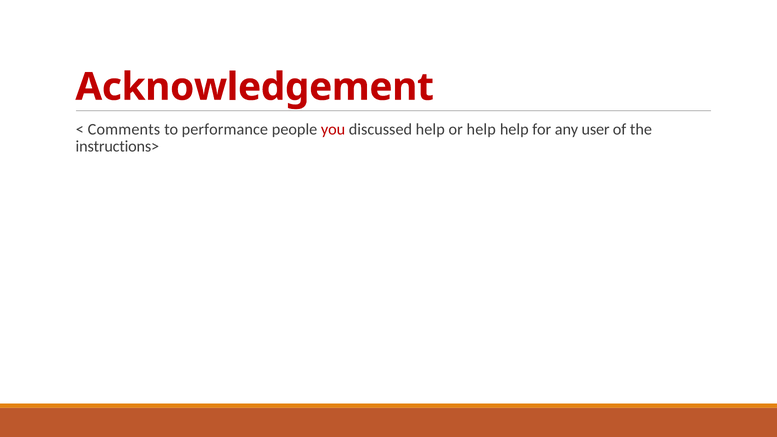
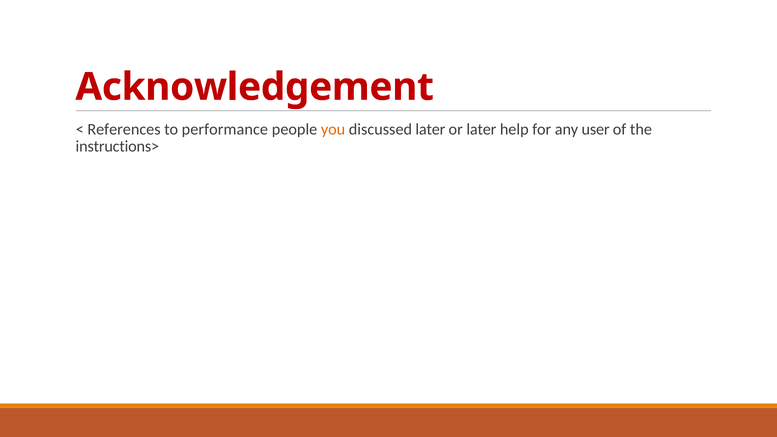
Comments: Comments -> References (124, 129)
you colour: red -> orange (333, 129)
discussed help: help -> later (430, 129)
or help: help -> later (481, 129)
